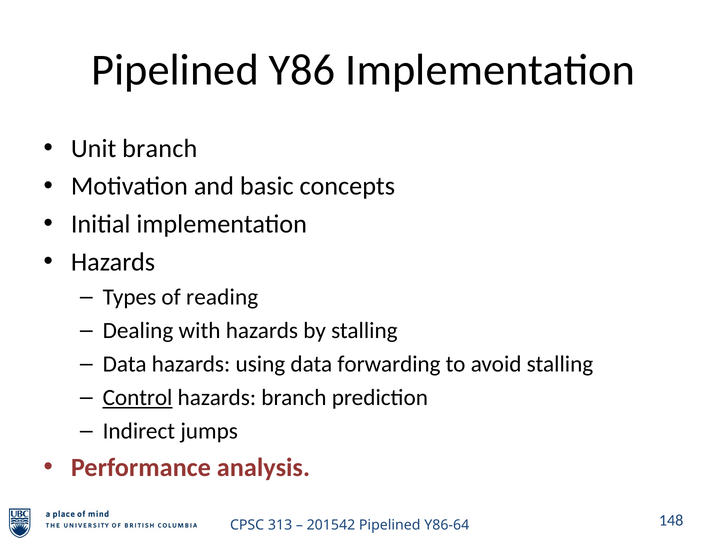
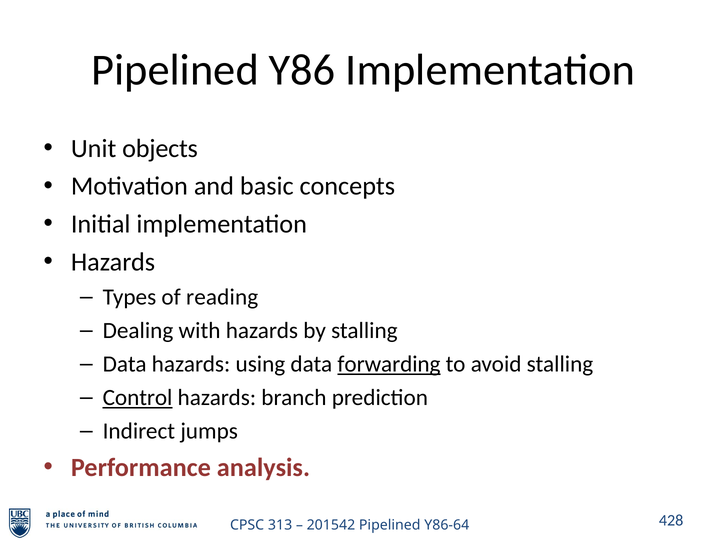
Unit branch: branch -> objects (160, 148)
forwarding underline: none -> present (389, 364)
148: 148 -> 428 (671, 521)
